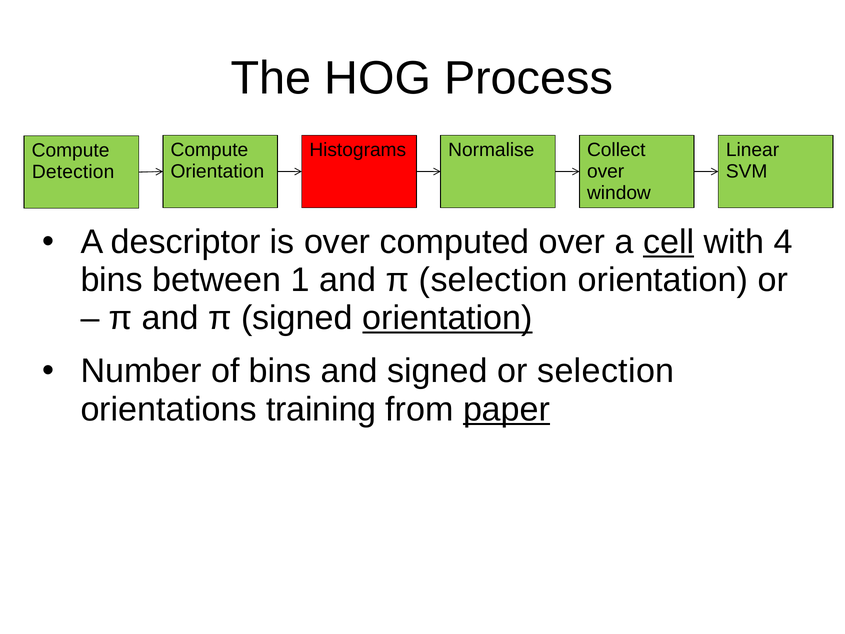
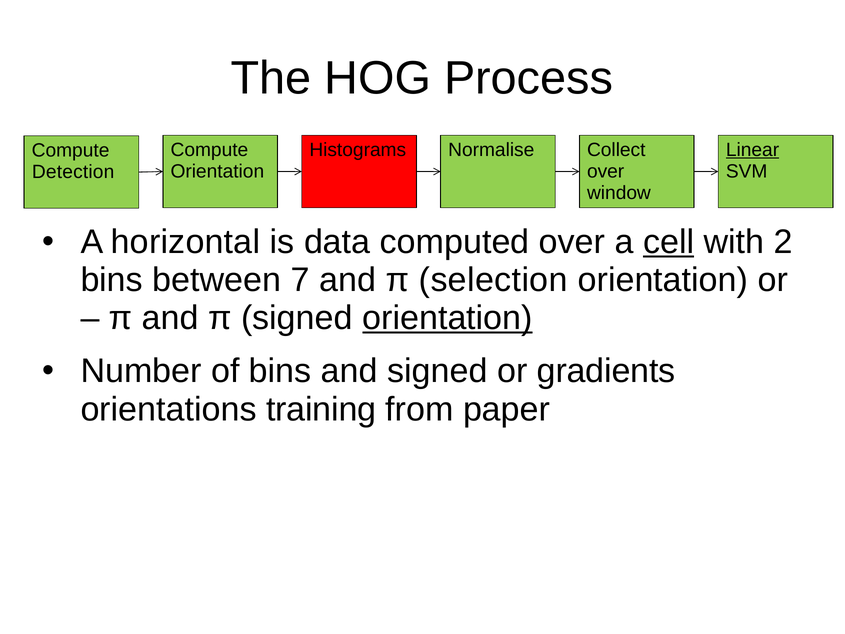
Linear underline: none -> present (753, 150)
descriptor: descriptor -> horizontal (185, 242)
is over: over -> data (337, 242)
4: 4 -> 2 (783, 242)
1: 1 -> 7 (300, 280)
or selection: selection -> gradients (606, 371)
paper underline: present -> none (507, 409)
